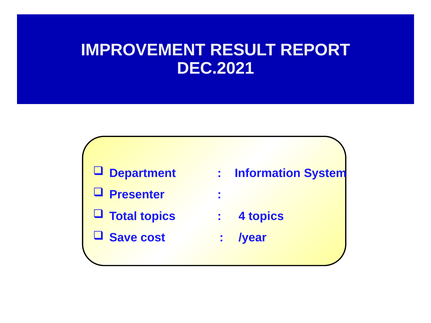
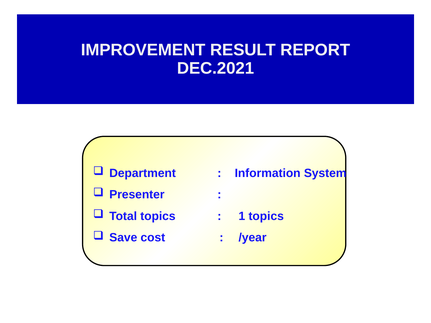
4: 4 -> 1 (242, 216)
